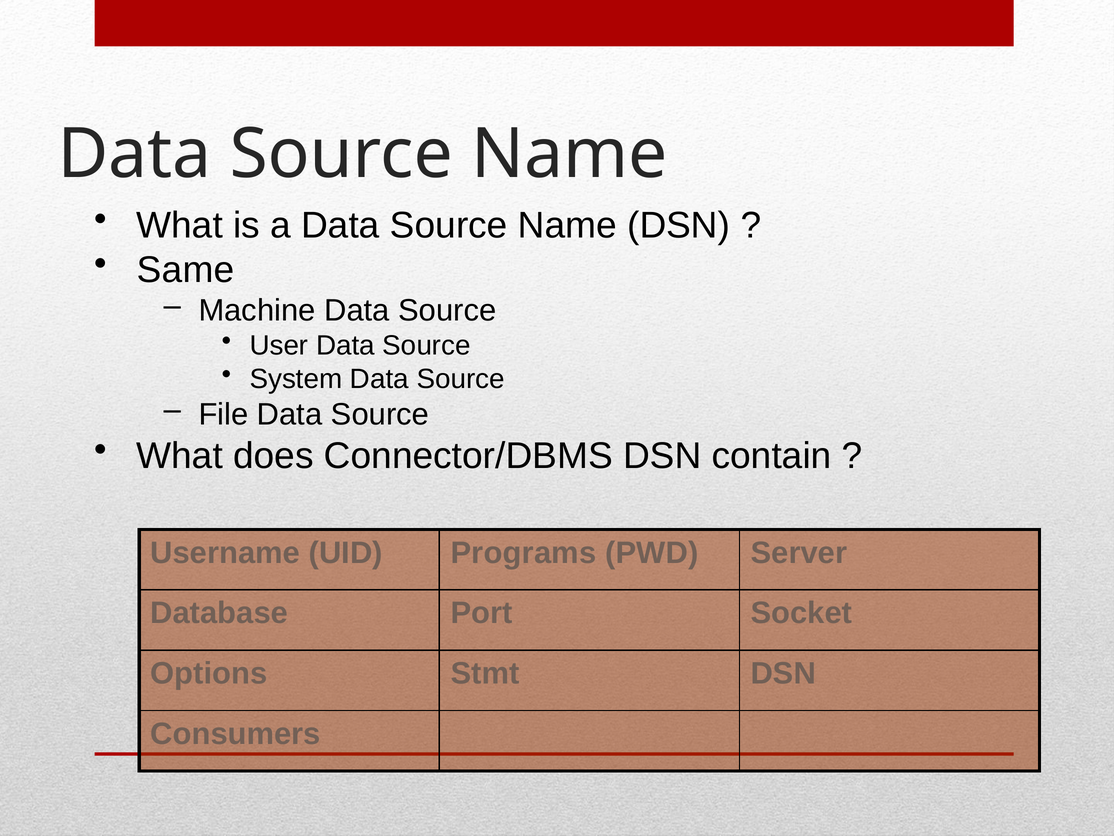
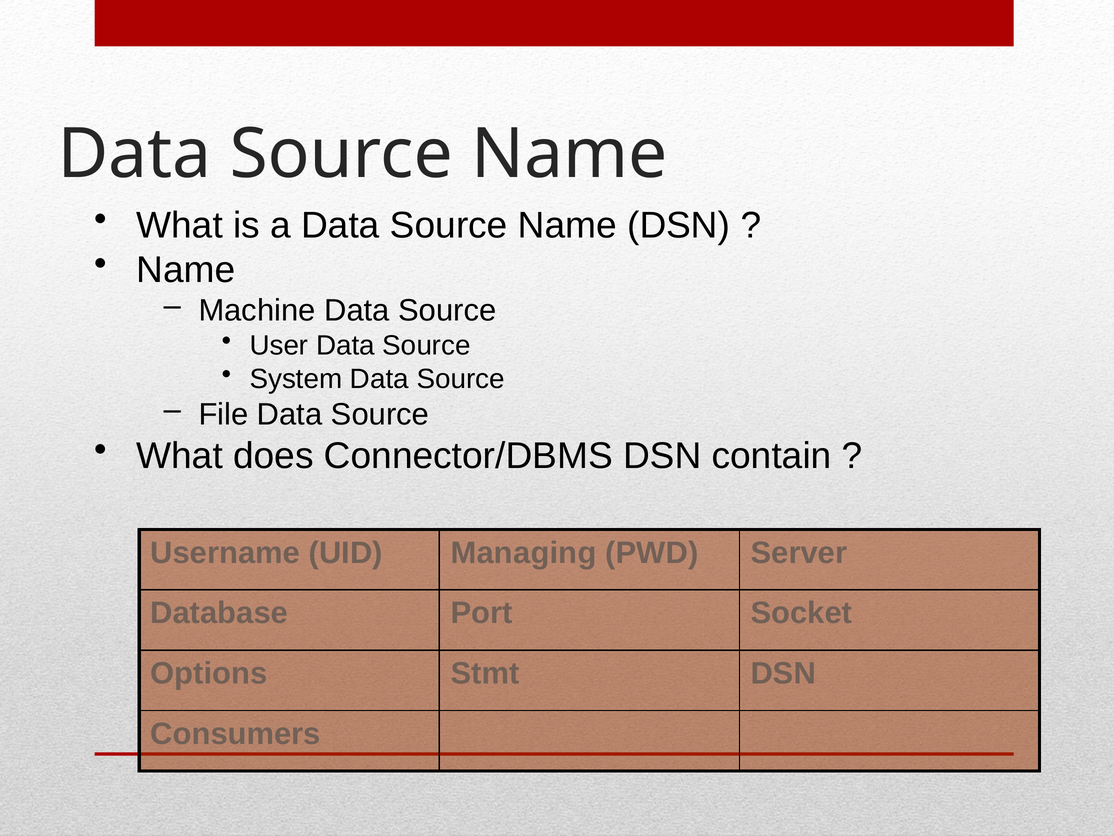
Same: Same -> Name (186, 270)
Programs: Programs -> Managing (523, 553)
